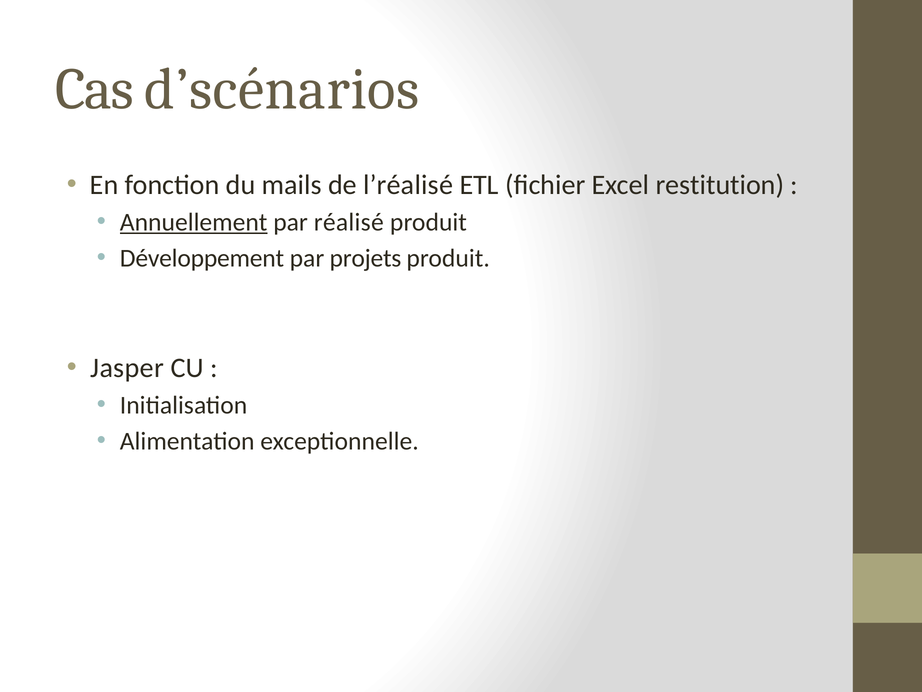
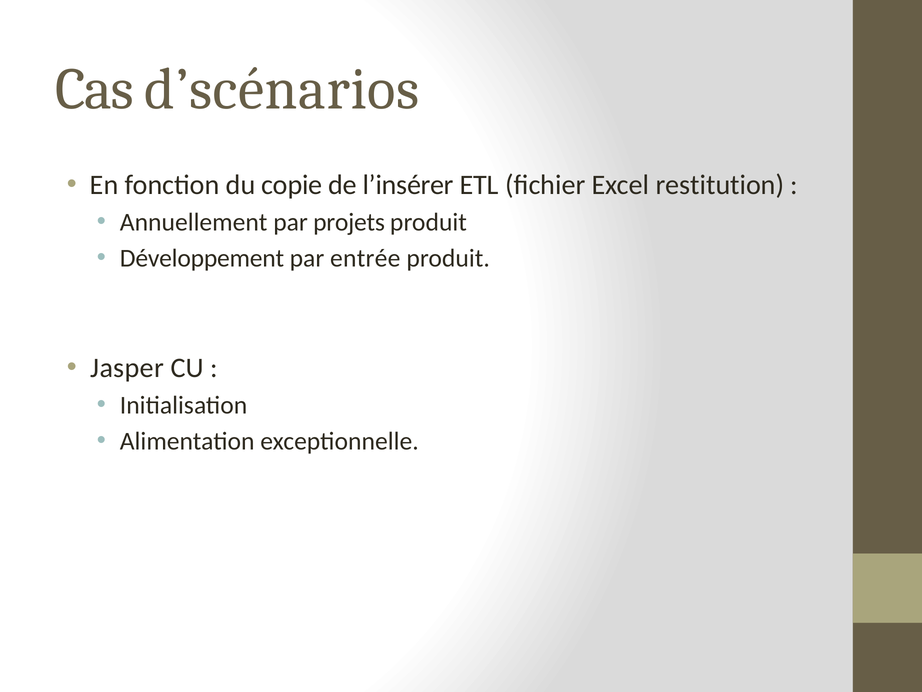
mails: mails -> copie (292, 185)
l’réalisé: l’réalisé -> l’insérer (408, 185)
Annuellement underline: present -> none (194, 222)
réalisé: réalisé -> projets (349, 222)
projets: projets -> entrée (365, 258)
